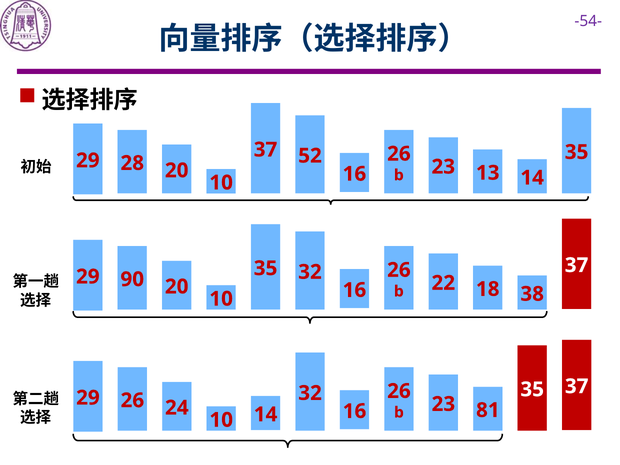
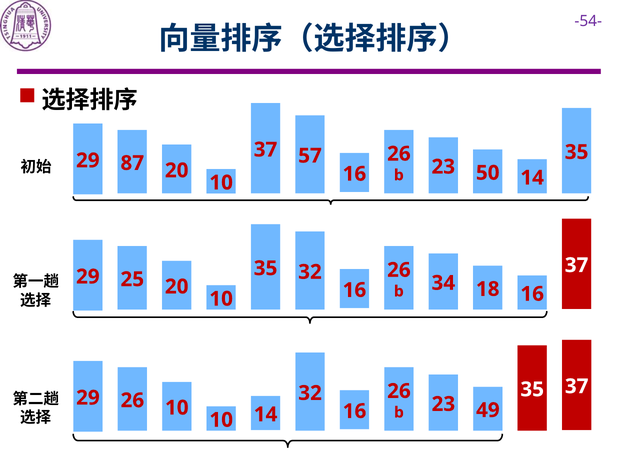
52: 52 -> 57 (310, 156)
28: 28 -> 87 (132, 163)
13: 13 -> 50 (488, 173)
90: 90 -> 25 (132, 279)
22: 22 -> 34 (443, 283)
18 38: 38 -> 16 (532, 294)
26 24: 24 -> 10 (177, 408)
81: 81 -> 49 (488, 410)
